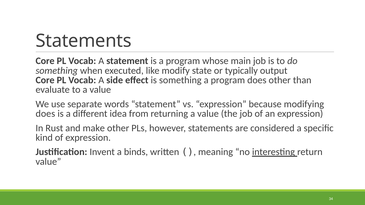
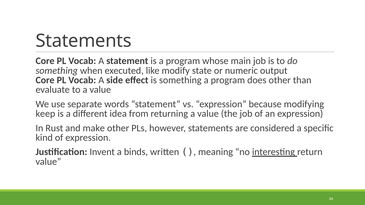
typically: typically -> numeric (241, 71)
does: does -> keep (45, 114)
